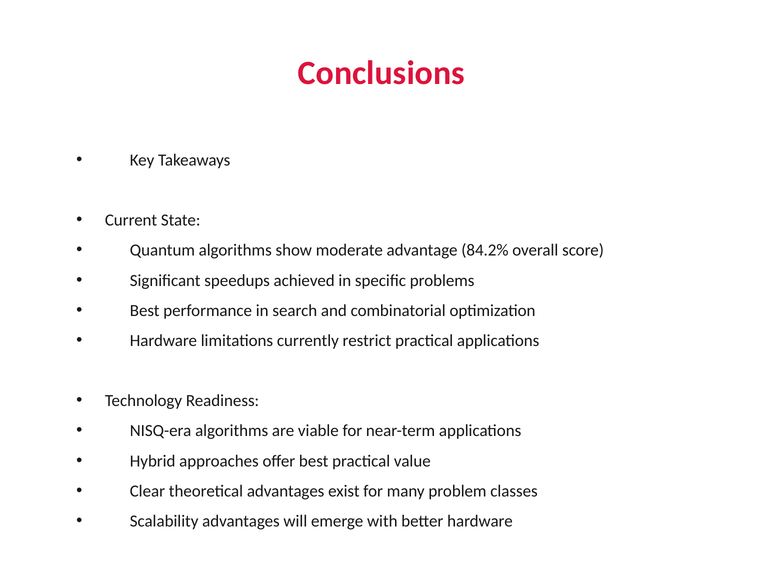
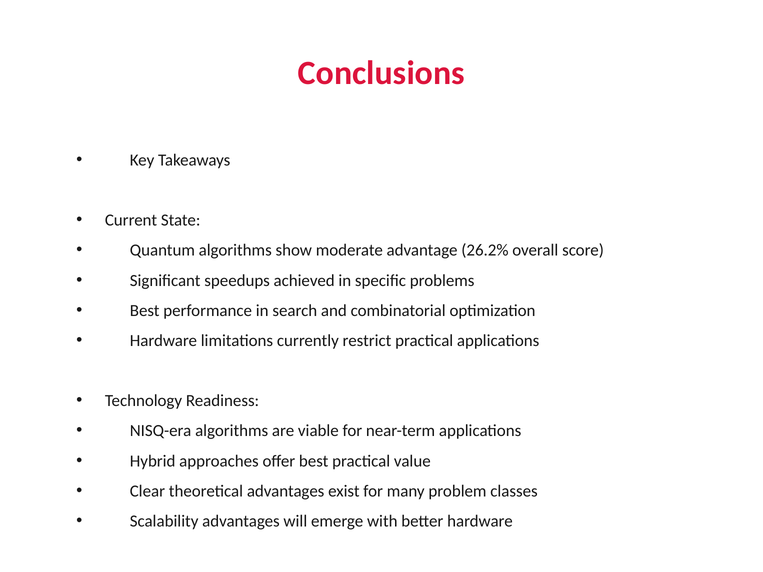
84.2%: 84.2% -> 26.2% (485, 250)
